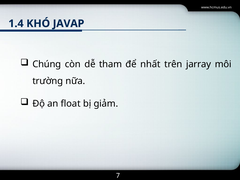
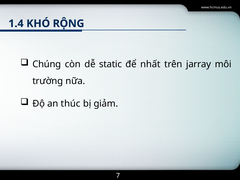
JAVAP: JAVAP -> RỘNG (69, 24)
tham: tham -> static (111, 64)
float: float -> thúc (71, 104)
